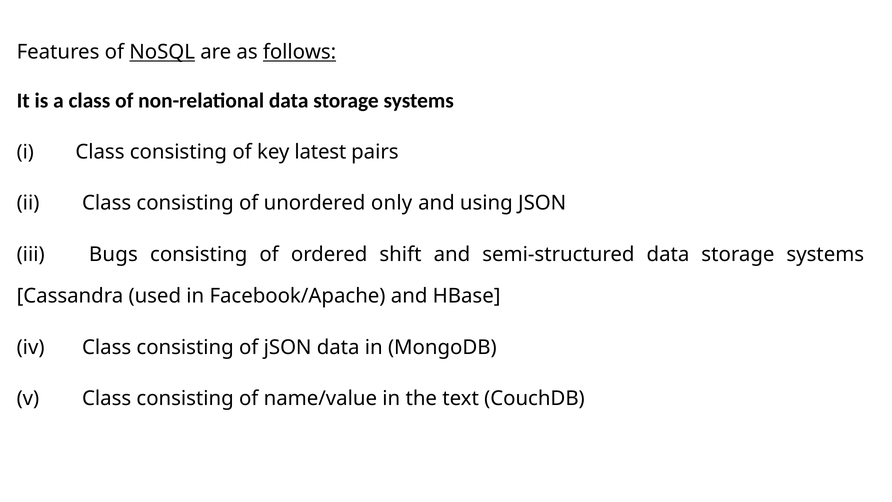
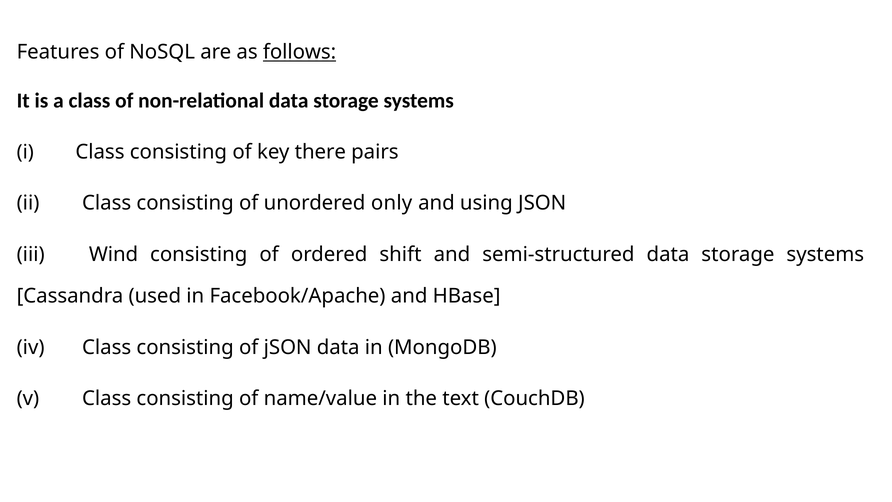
NoSQL underline: present -> none (162, 52)
latest: latest -> there (320, 152)
Bugs: Bugs -> Wind (114, 254)
